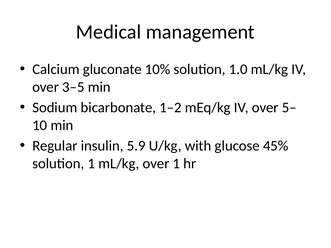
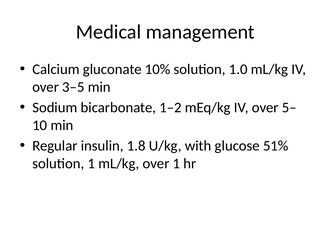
5.9: 5.9 -> 1.8 (136, 146)
45%: 45% -> 51% (276, 146)
